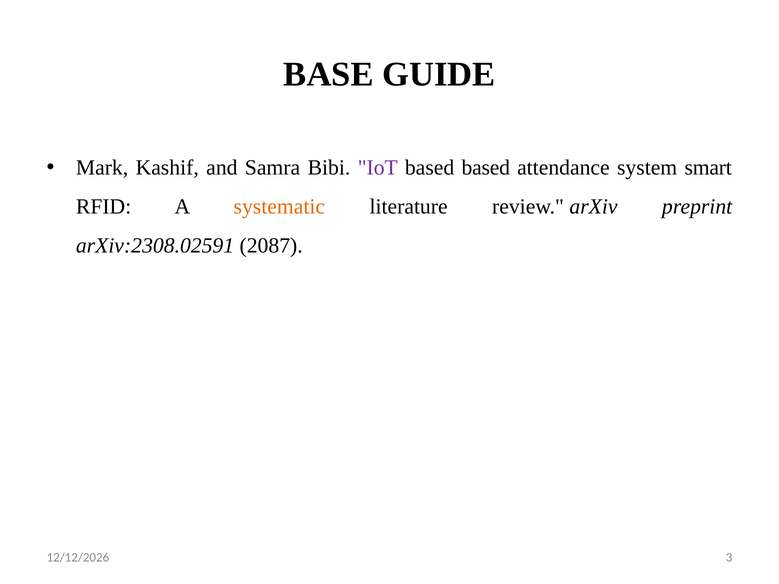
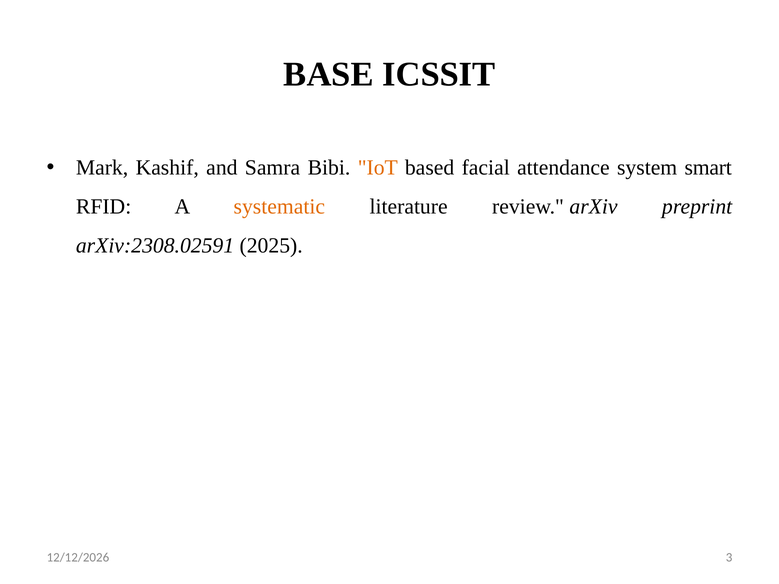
GUIDE: GUIDE -> ICSSIT (439, 75)
IoT colour: purple -> orange (378, 168)
based based: based -> facial (486, 168)
2087: 2087 -> 2025 (271, 246)
